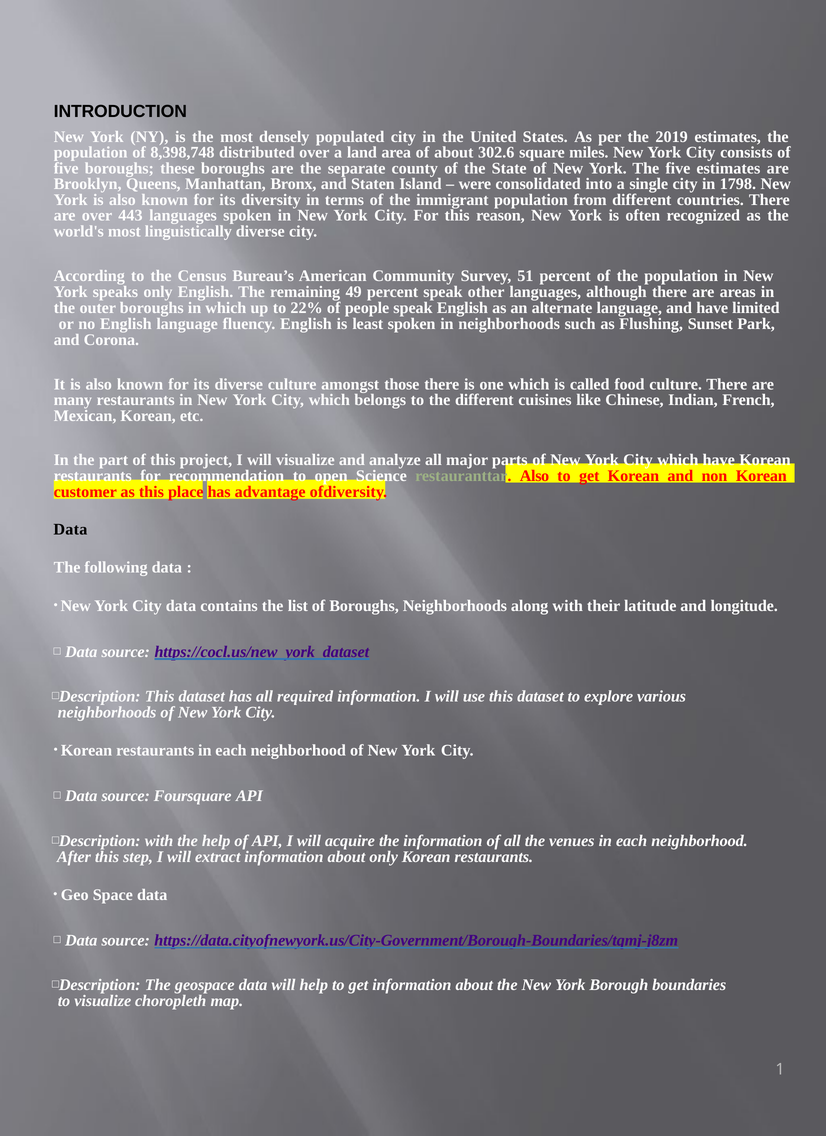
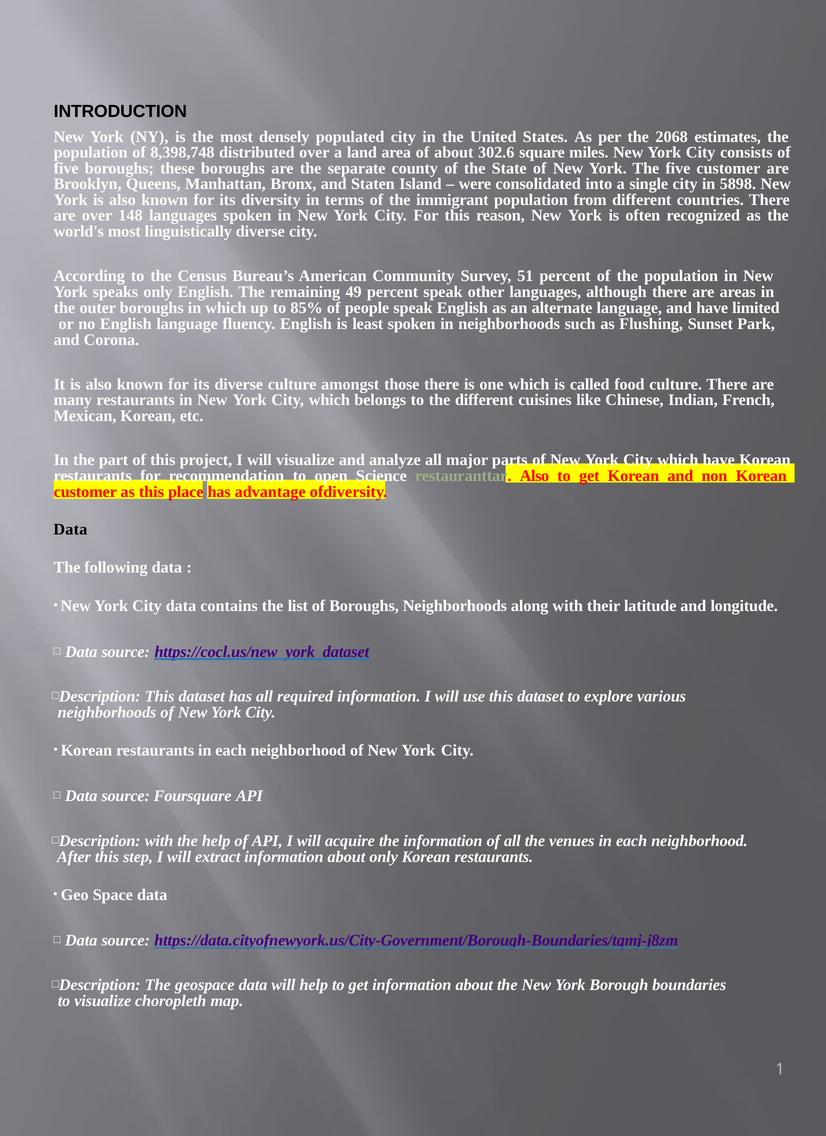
2019: 2019 -> 2068 (672, 137)
five estimates: estimates -> customer (728, 168)
1798: 1798 -> 5898 (738, 184)
443: 443 -> 148 (130, 216)
22%: 22% -> 85% (307, 308)
